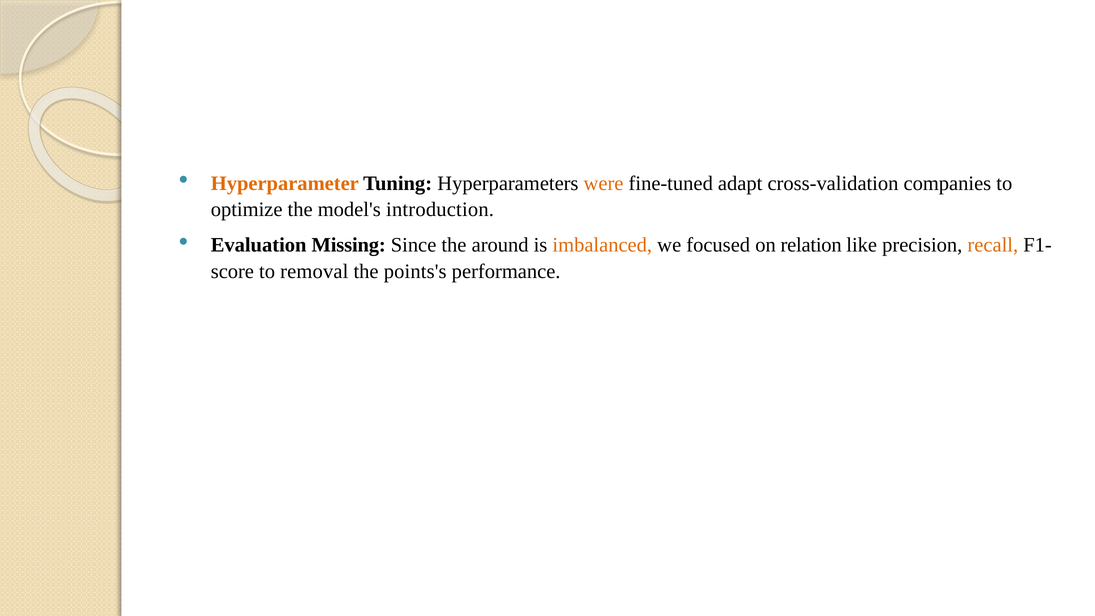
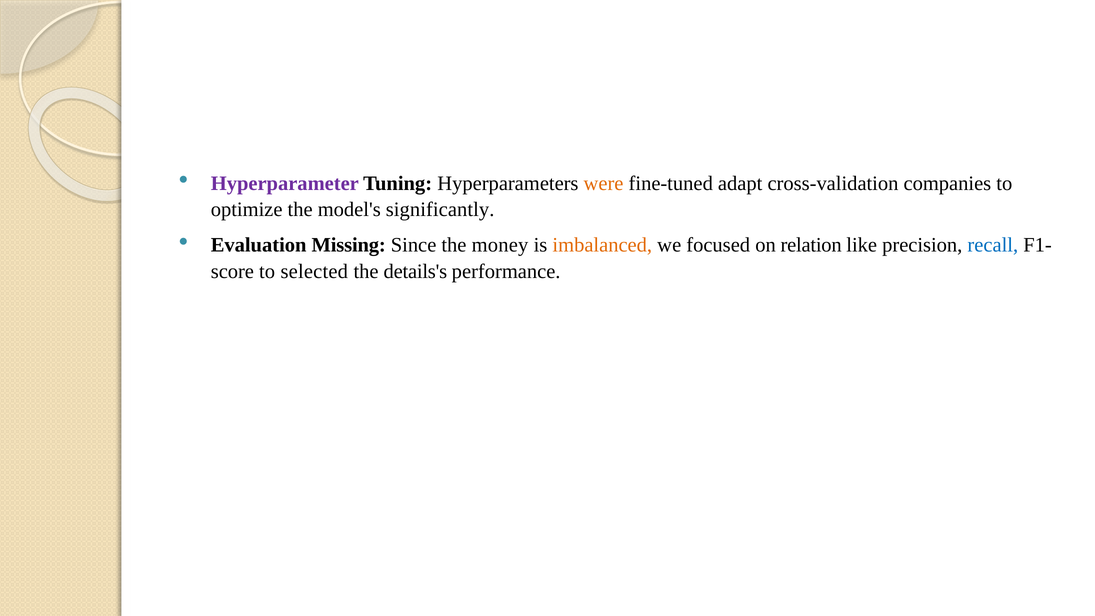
Hyperparameter colour: orange -> purple (285, 183)
introduction: introduction -> significantly (440, 210)
around: around -> money (500, 245)
recall colour: orange -> blue (993, 245)
removal: removal -> selected (314, 271)
points's: points's -> details's (415, 271)
